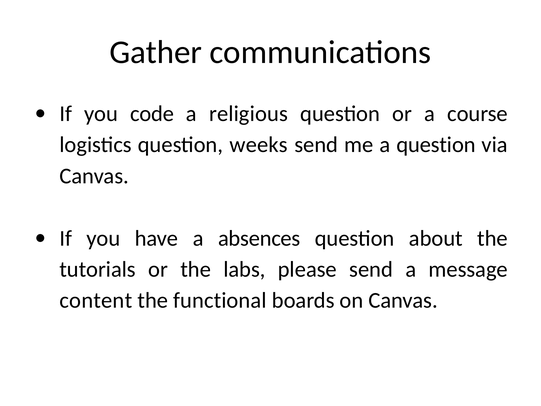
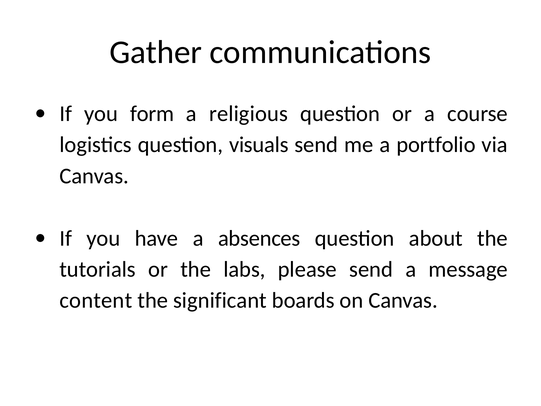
code: code -> form (152, 114)
weeks: weeks -> visuals (259, 145)
a question: question -> portfolio (436, 145)
functional: functional -> significant (220, 300)
